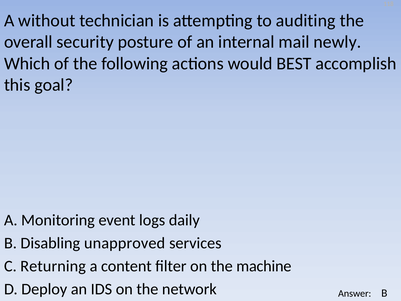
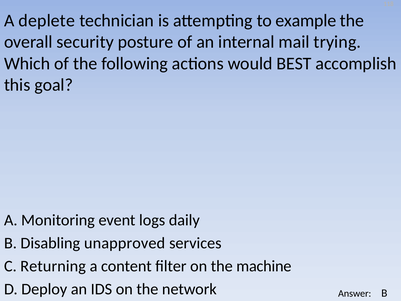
without: without -> deplete (47, 21)
auditing: auditing -> example (306, 21)
newly: newly -> trying (337, 42)
